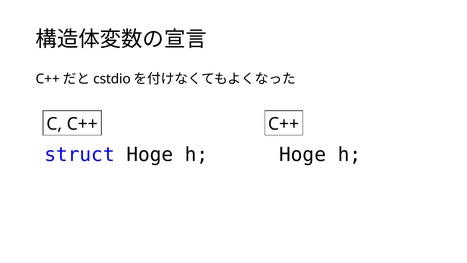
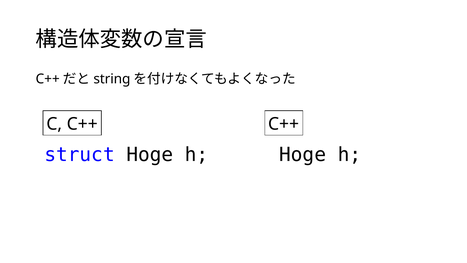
cstdio: cstdio -> string (112, 79)
